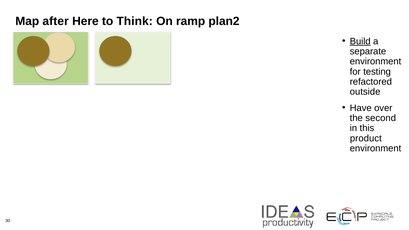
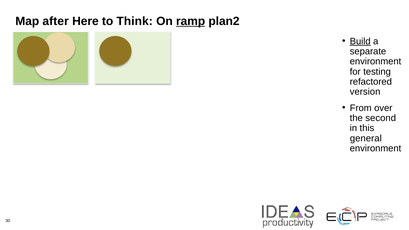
ramp underline: none -> present (191, 21)
outside: outside -> version (365, 92)
Have: Have -> From (361, 108)
product: product -> general (366, 138)
